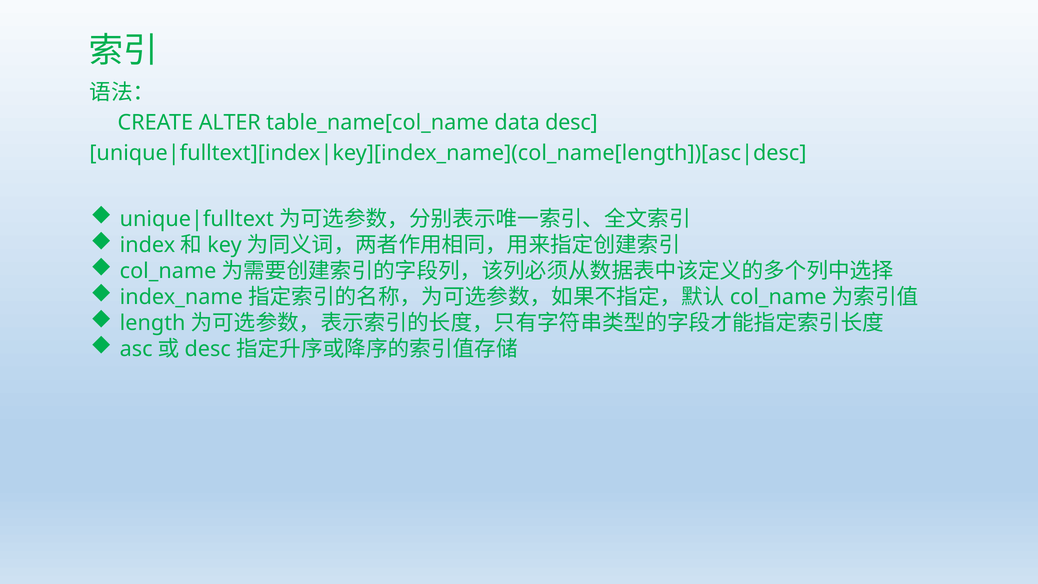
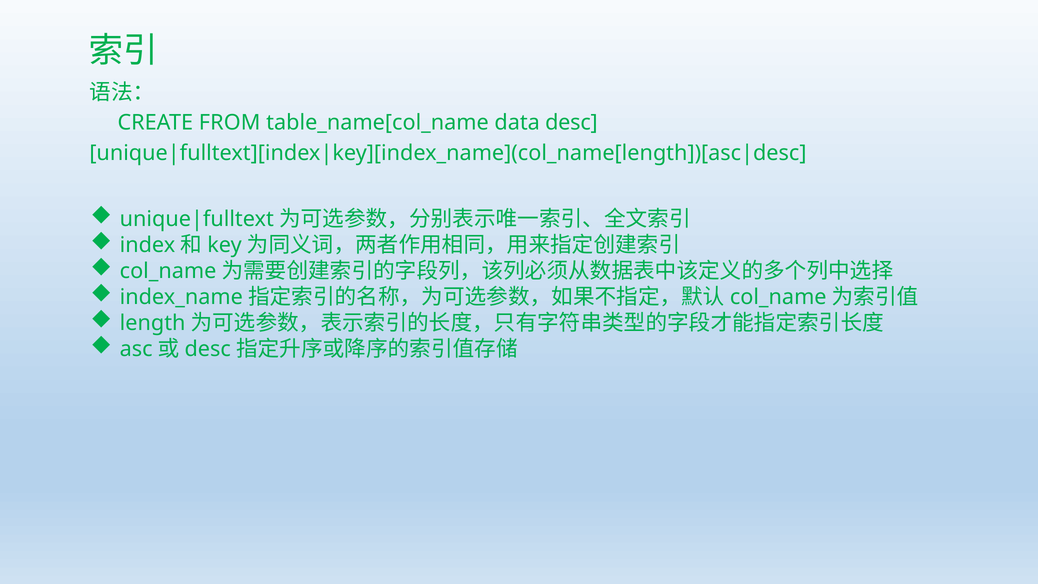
ALTER: ALTER -> FROM (230, 123)
